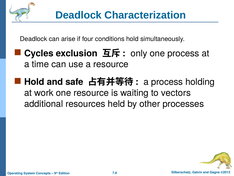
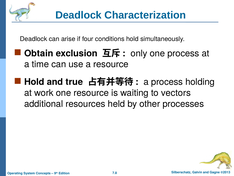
Cycles: Cycles -> Obtain (39, 53)
safe: safe -> true (74, 82)
